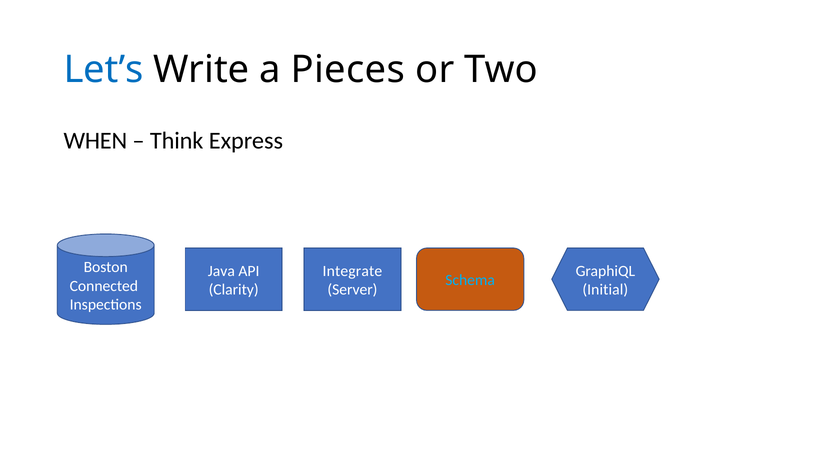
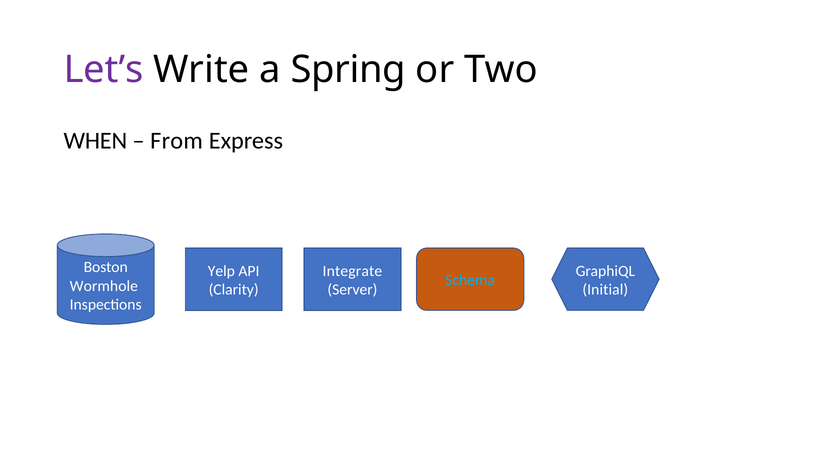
Let’s colour: blue -> purple (103, 70)
Pieces: Pieces -> Spring (348, 70)
Think: Think -> From (177, 141)
Java: Java -> Yelp (221, 271)
Connected: Connected -> Wormhole (104, 286)
